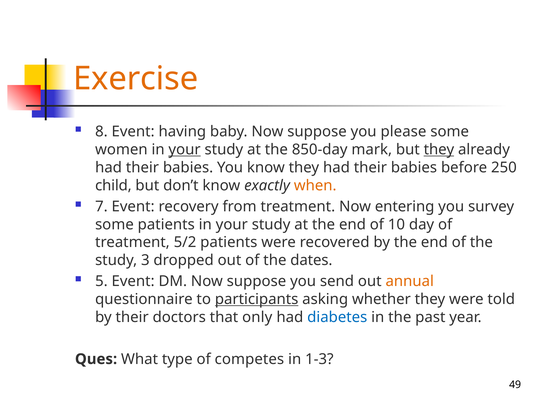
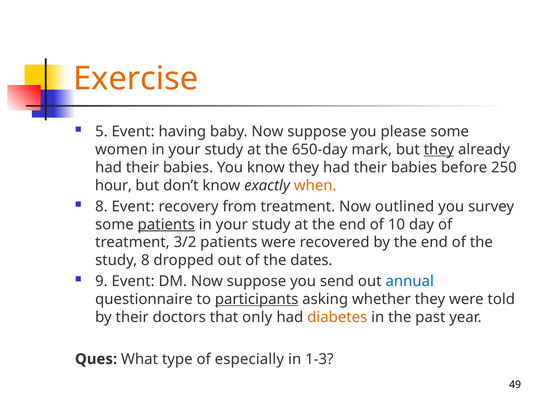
8: 8 -> 5 (101, 131)
your underline: present -> none (185, 149)
850-day: 850-day -> 650-day (320, 149)
child: child -> hour (113, 185)
7: 7 -> 8 (101, 206)
entering: entering -> outlined (405, 206)
patients underline: none -> present (166, 224)
5/2: 5/2 -> 3/2 (185, 242)
study 3: 3 -> 8 (145, 260)
5: 5 -> 9 (101, 281)
annual colour: orange -> blue (410, 281)
diabetes colour: blue -> orange (337, 317)
competes: competes -> especially (249, 359)
